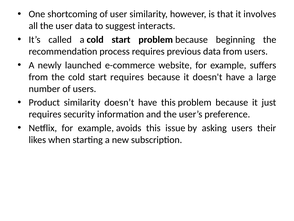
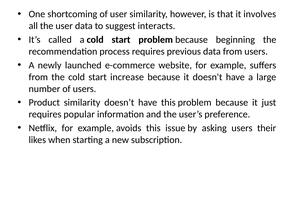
start requires: requires -> increase (127, 77)
security: security -> popular (79, 114)
